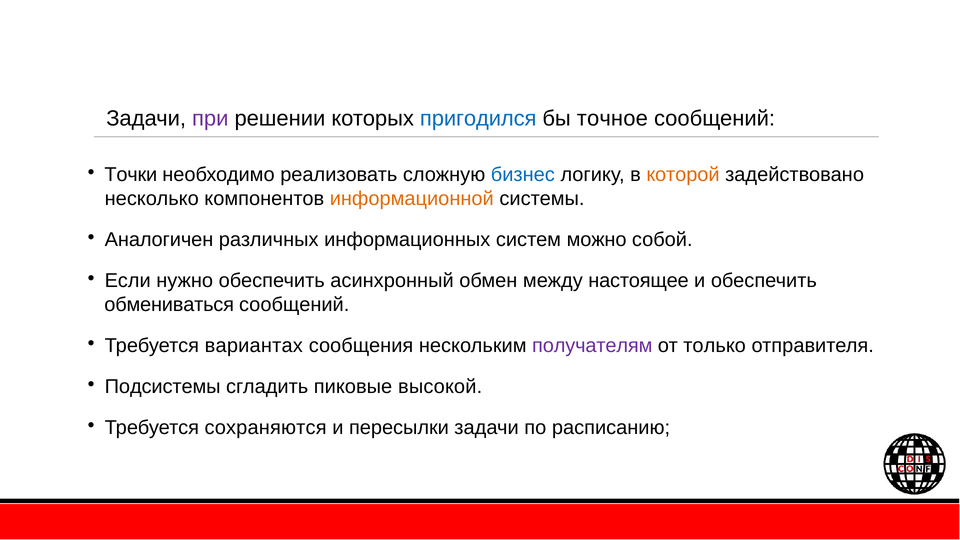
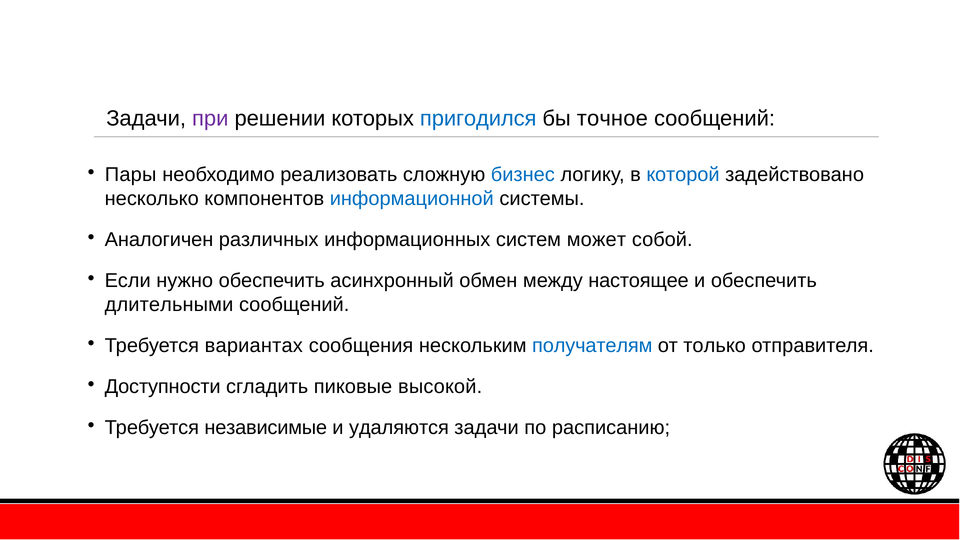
Точки: Точки -> Пары (131, 175)
которой colour: orange -> blue (683, 175)
информационной colour: orange -> blue (412, 199)
можно: можно -> может (596, 240)
обмениваться: обмениваться -> длительными (169, 305)
получателям colour: purple -> blue (592, 346)
Подсистемы: Подсистемы -> Доступности (163, 387)
сохраняются: сохраняются -> независимые (266, 428)
пересылки: пересылки -> удаляются (399, 428)
